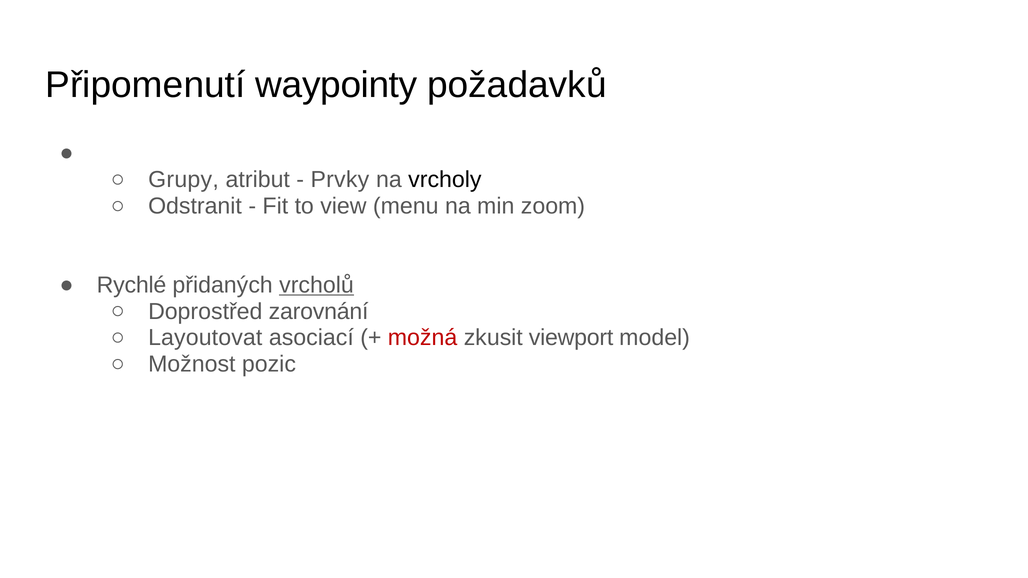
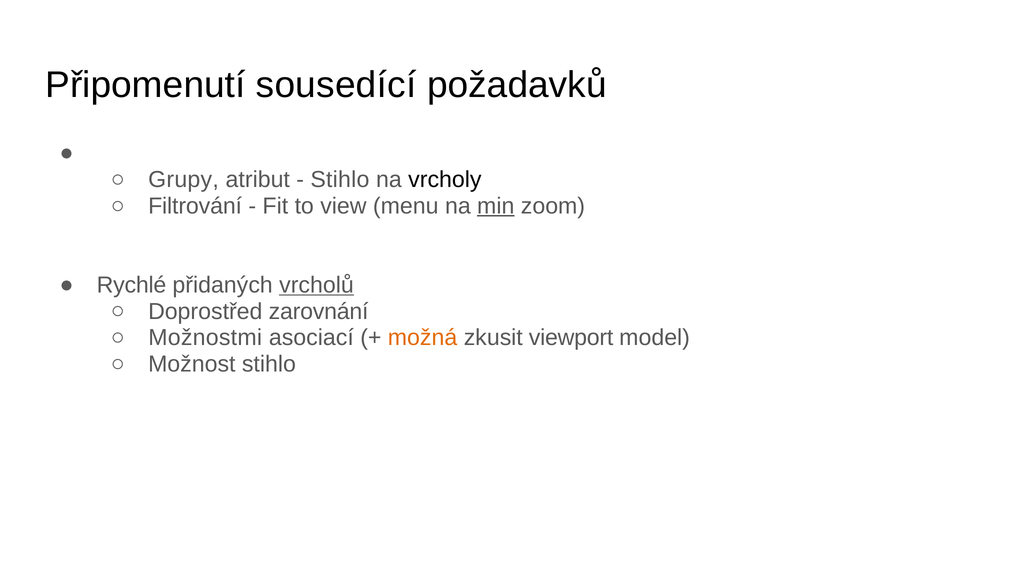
waypointy: waypointy -> sousedící (336, 85)
Prvky: Prvky -> Stihlo (340, 180)
Odstranit: Odstranit -> Filtrování (195, 206)
min underline: none -> present (496, 206)
Layoutovat: Layoutovat -> Možnostmi (205, 338)
možná colour: red -> orange (423, 338)
Možnost pozic: pozic -> stihlo (269, 364)
